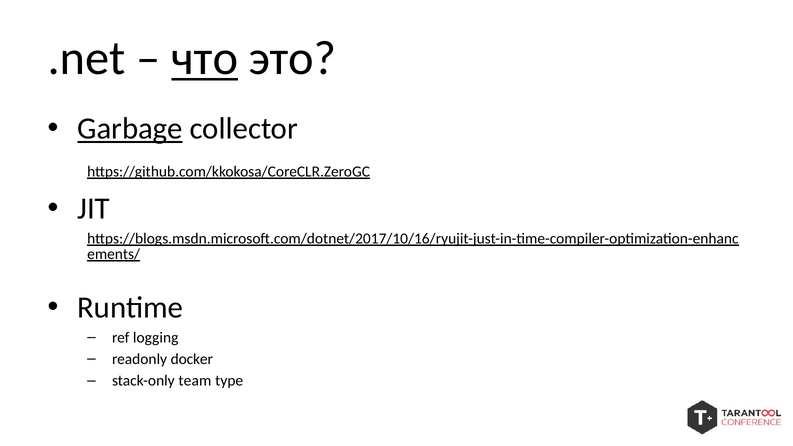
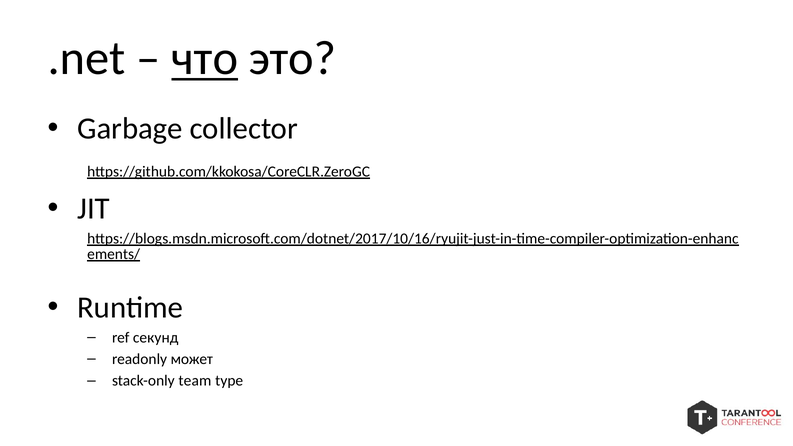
Garbage underline: present -> none (130, 129)
logging: logging -> секунд (156, 338)
docker: docker -> может (192, 359)
